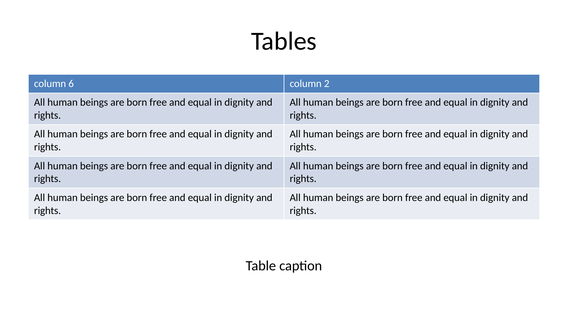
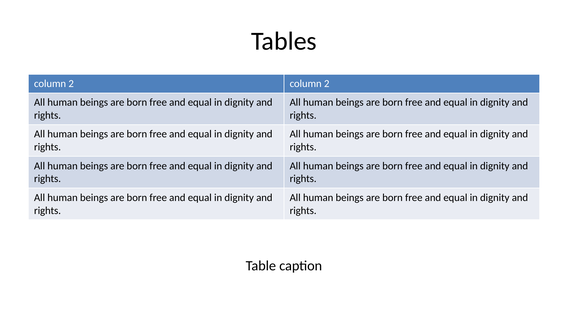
6: 6 -> 2 (71, 84)
